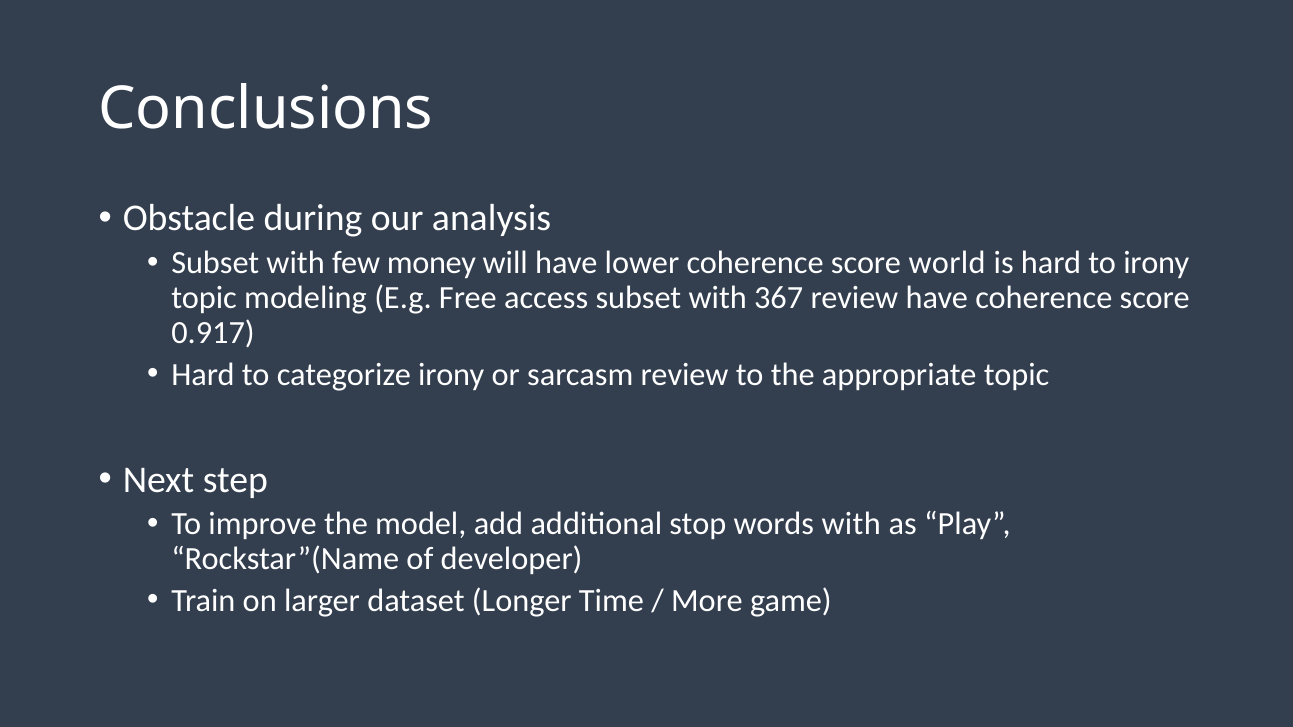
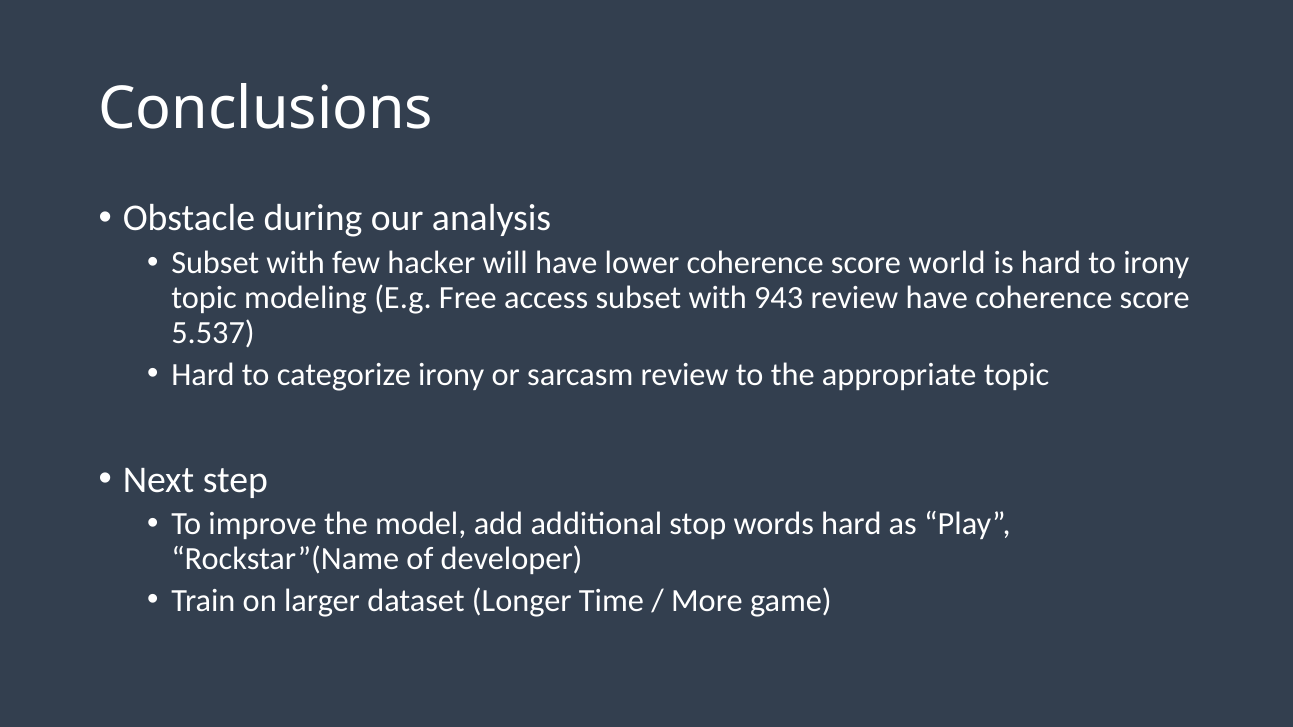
money: money -> hacker (431, 263)
367: 367 -> 943 (779, 298)
0.917: 0.917 -> 5.537 (213, 333)
words with: with -> hard (851, 524)
